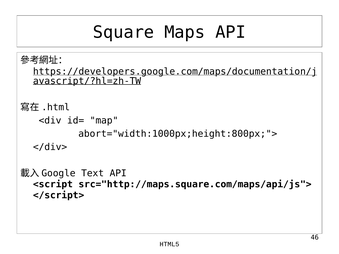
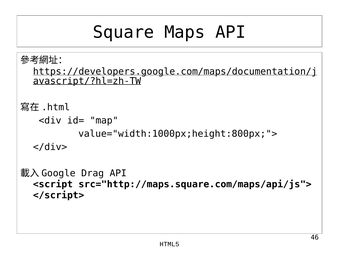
abort="width:1000px;height:800px;">: abort="width:1000px;height:800px;"> -> value="width:1000px;height:800px;"> (178, 134)
Text: Text -> Drag (93, 173)
